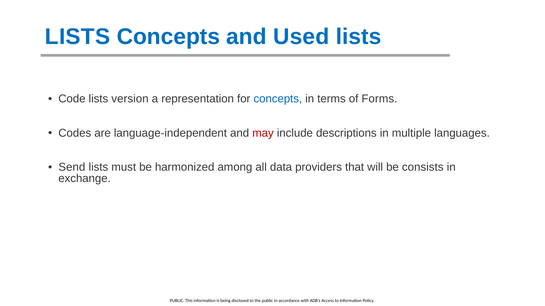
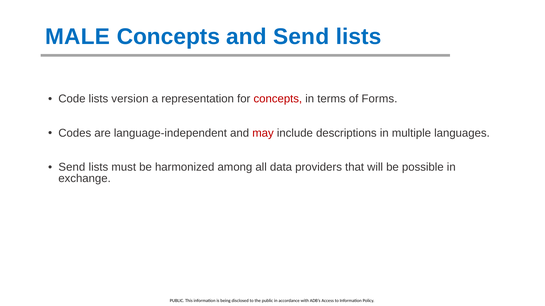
LISTS: LISTS -> MALE (78, 37)
and Used: Used -> Send (301, 37)
concepts colour: blue -> red (278, 99)
consists: consists -> possible (423, 167)
